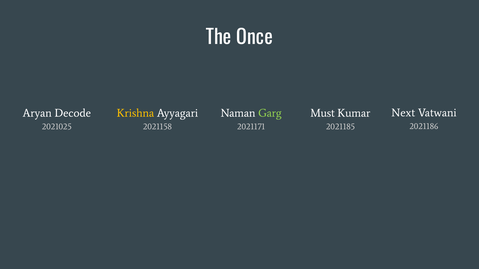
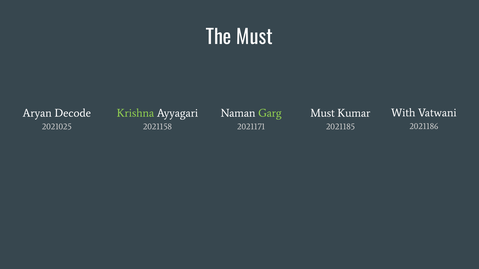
The Once: Once -> Must (254, 38)
Next: Next -> With (403, 113)
Krishna colour: yellow -> light green (135, 113)
